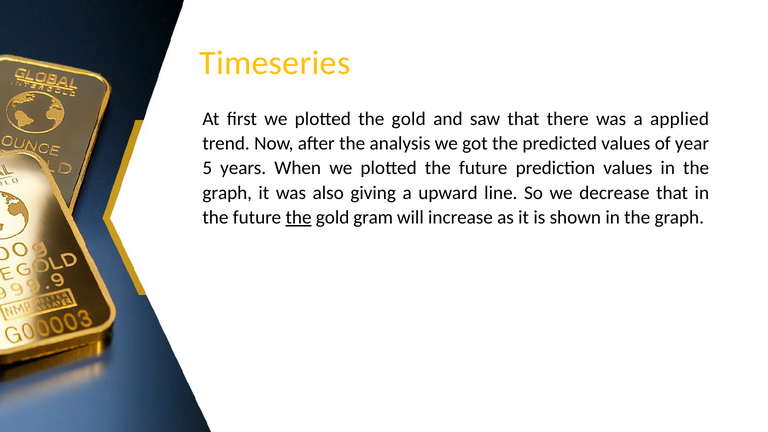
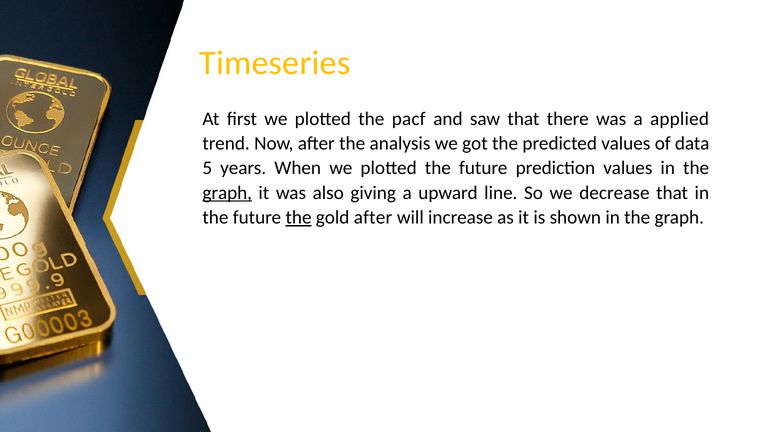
plotted the gold: gold -> pacf (409, 119)
year: year -> data (692, 144)
graph underline: none -> present (227, 193)
gold gram: gram -> after (373, 217)
